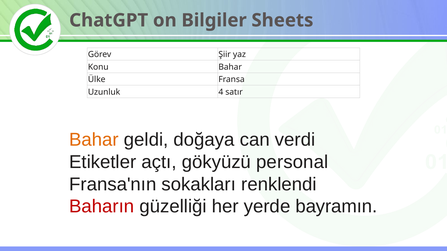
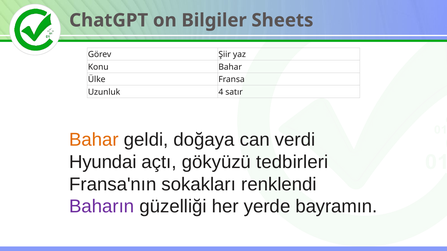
Etiketler: Etiketler -> Hyundai (103, 162)
personal: personal -> tedbirleri (292, 162)
Baharın colour: red -> purple (102, 207)
